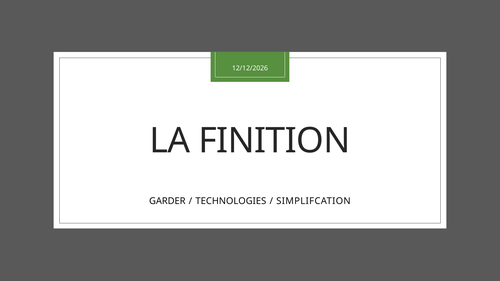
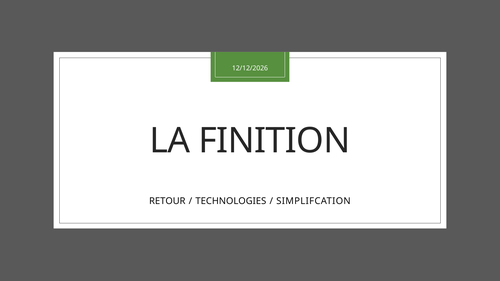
GARDER: GARDER -> RETOUR (167, 201)
